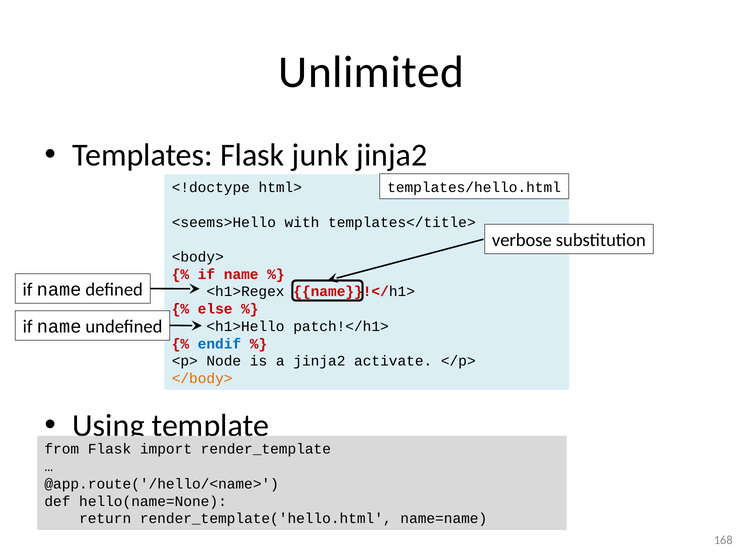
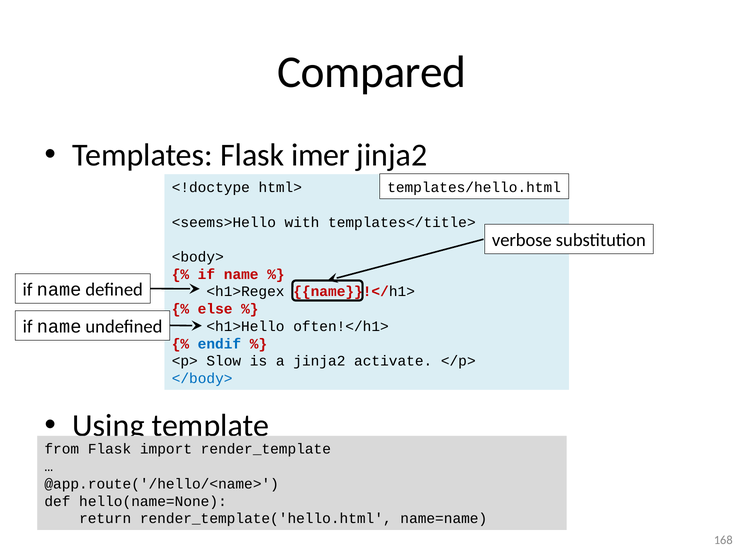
Unlimited: Unlimited -> Compared (372, 72)
junk: junk -> imer (321, 155)
patch!</h1>: patch!</h1> -> often!</h1> (341, 326)
Node: Node -> Slow (224, 361)
</body> colour: orange -> blue (202, 378)
